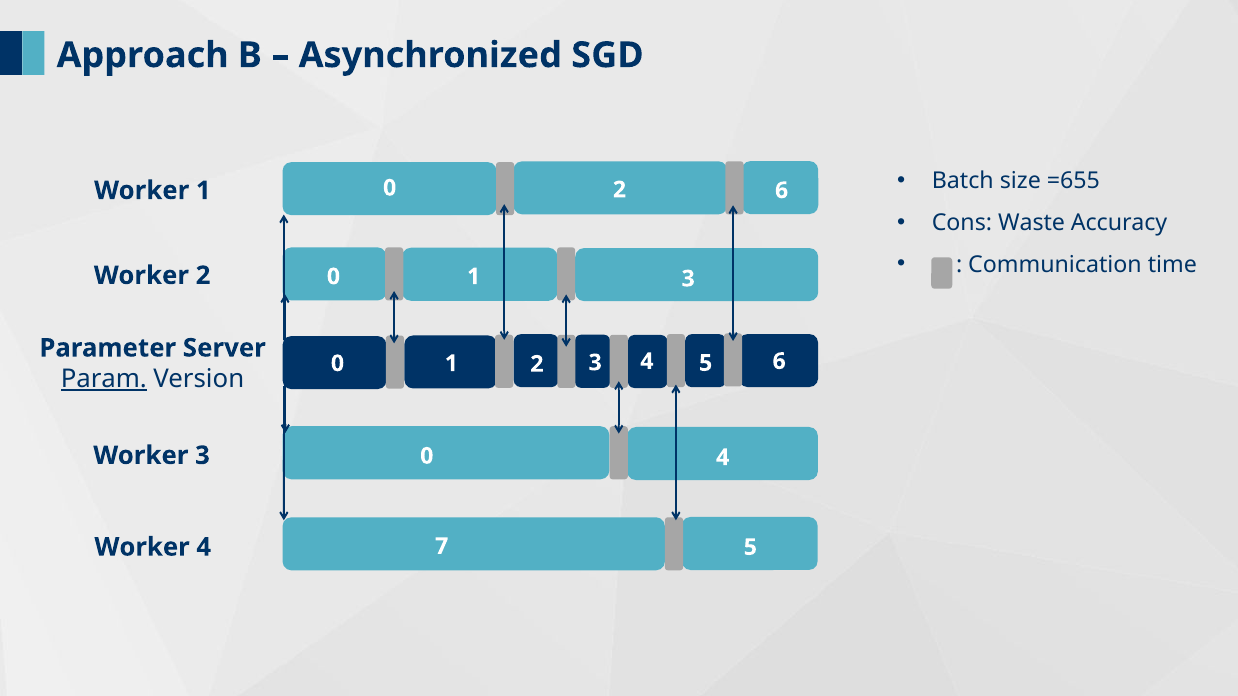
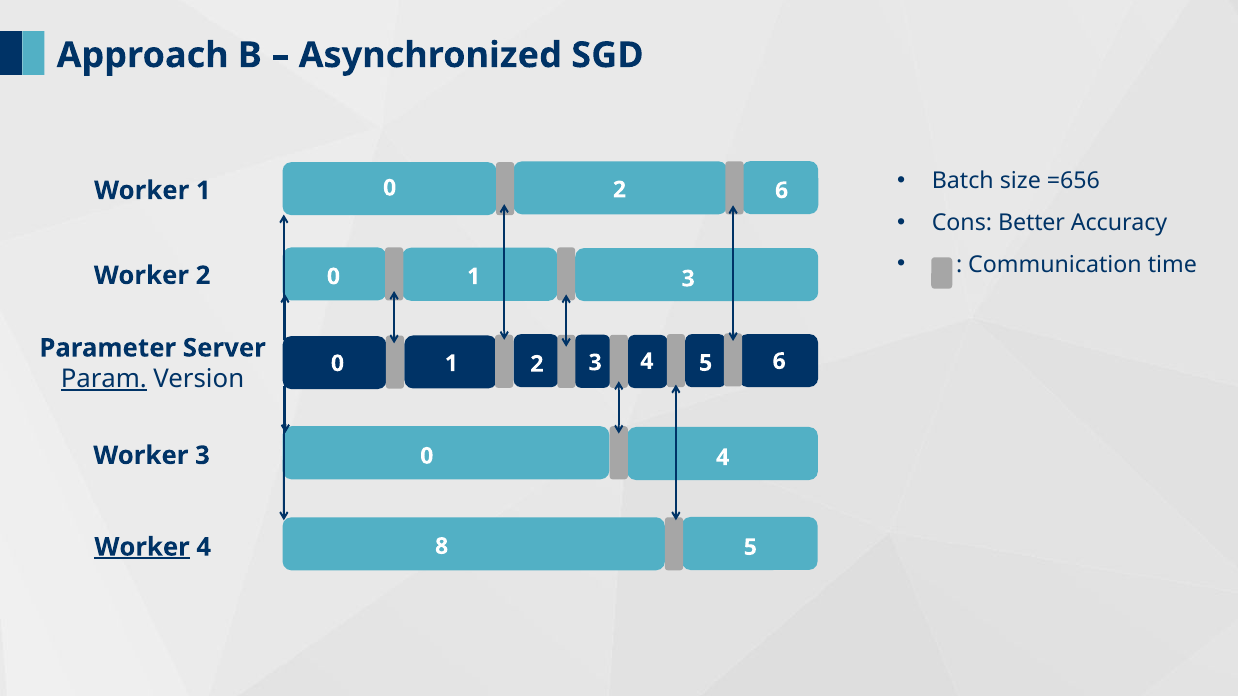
=655: =655 -> =656 (1073, 181)
Waste: Waste -> Better (1032, 223)
Worker underline: none -> present (142, 547)
7: 7 -> 8 (442, 547)
